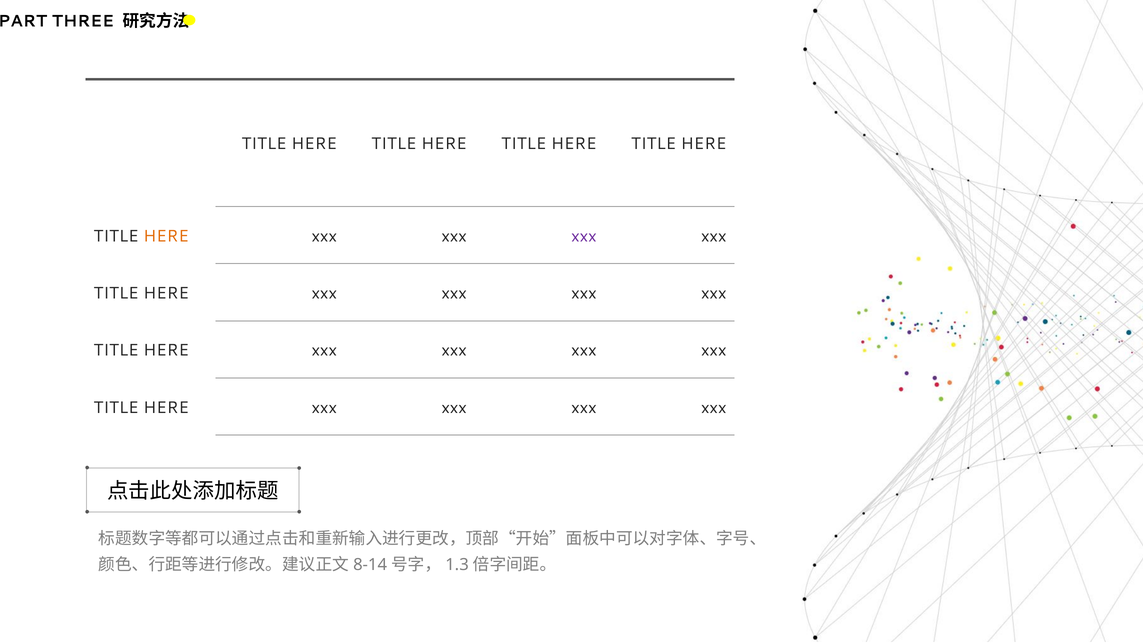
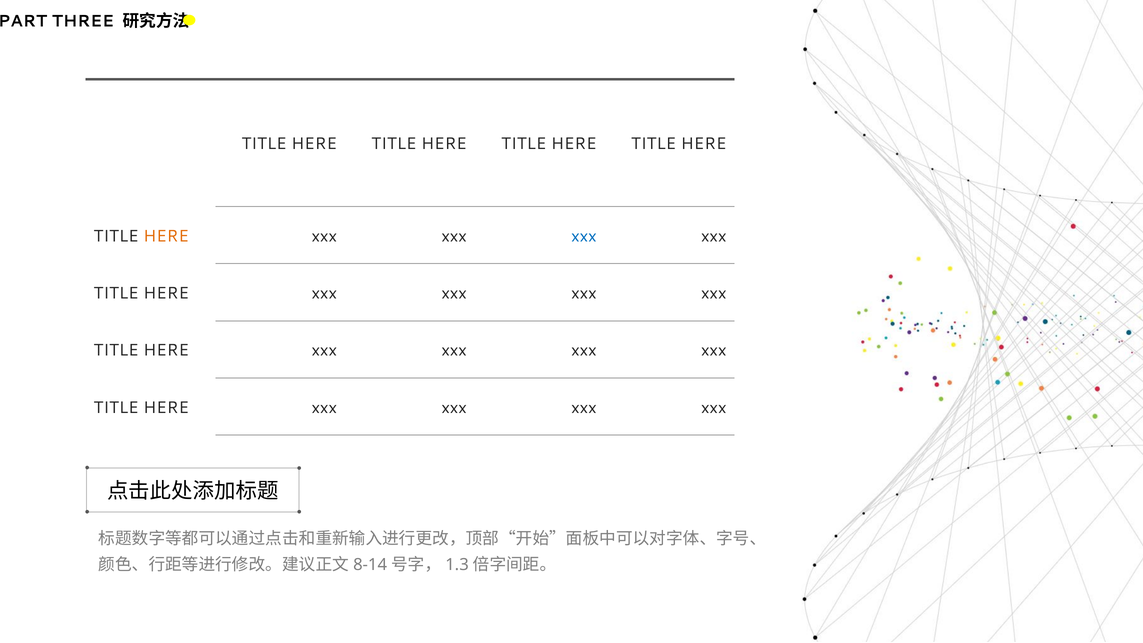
xxx colour: purple -> blue (584, 236)
